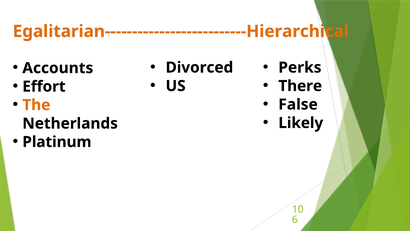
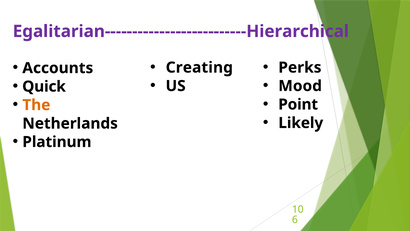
Egalitarian--------------------------Hierarchical colour: orange -> purple (181, 31)
Divorced: Divorced -> Creating (199, 67)
There: There -> Mood (300, 86)
Effort: Effort -> Quick (44, 86)
False: False -> Point (298, 104)
